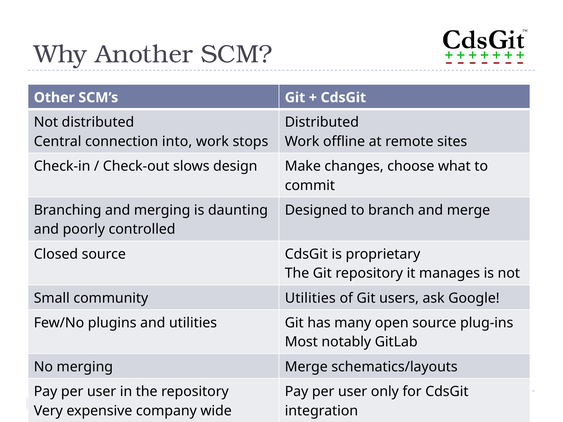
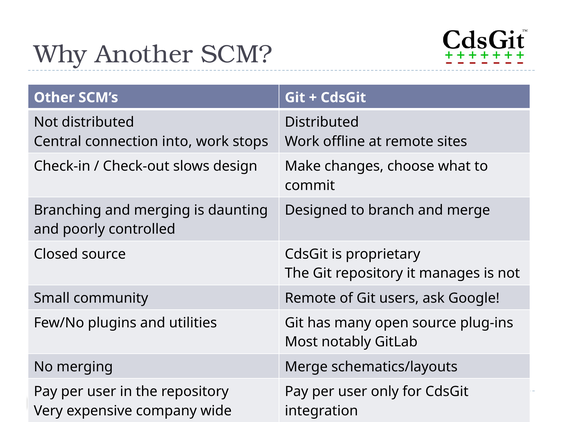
community Utilities: Utilities -> Remote (310, 298)
